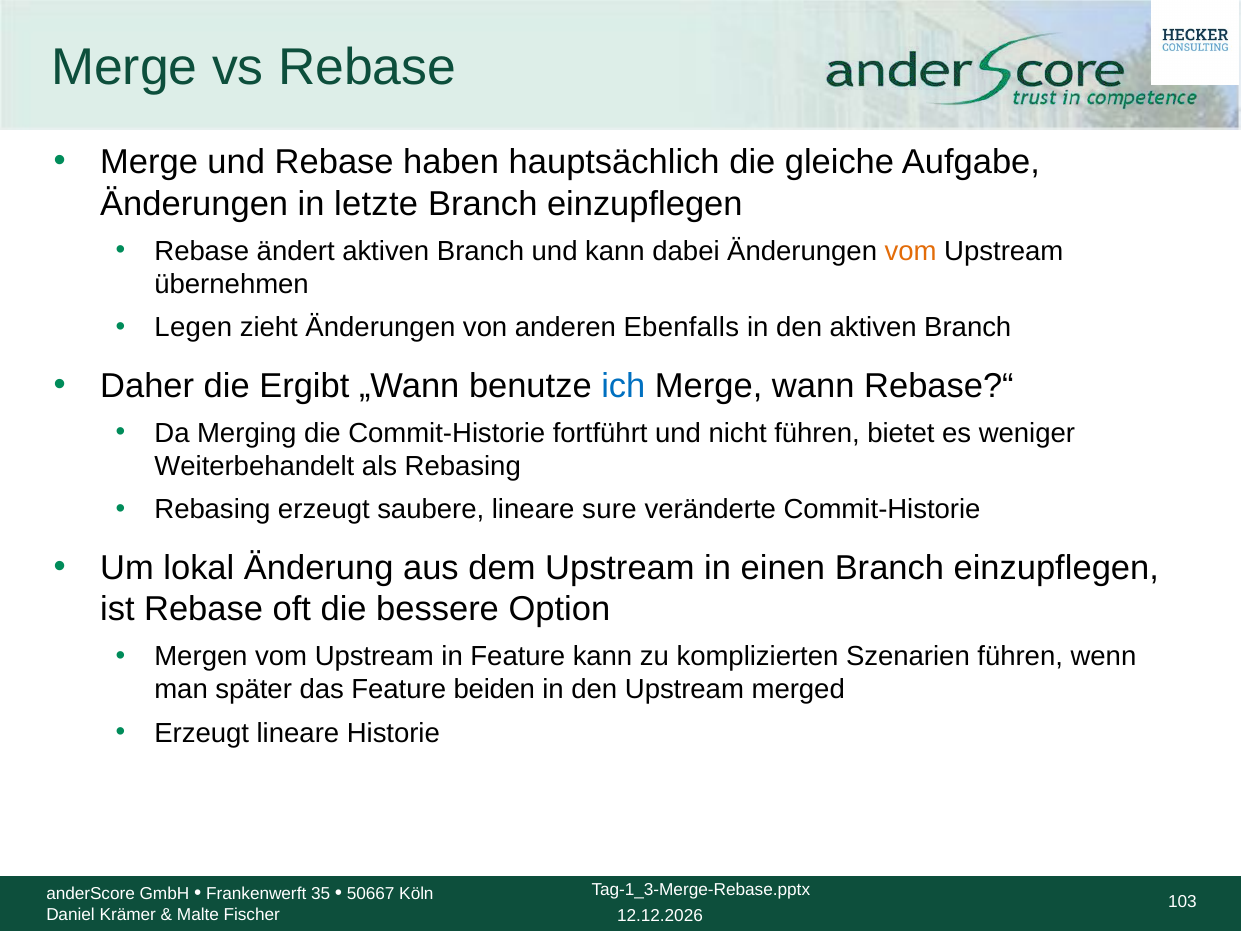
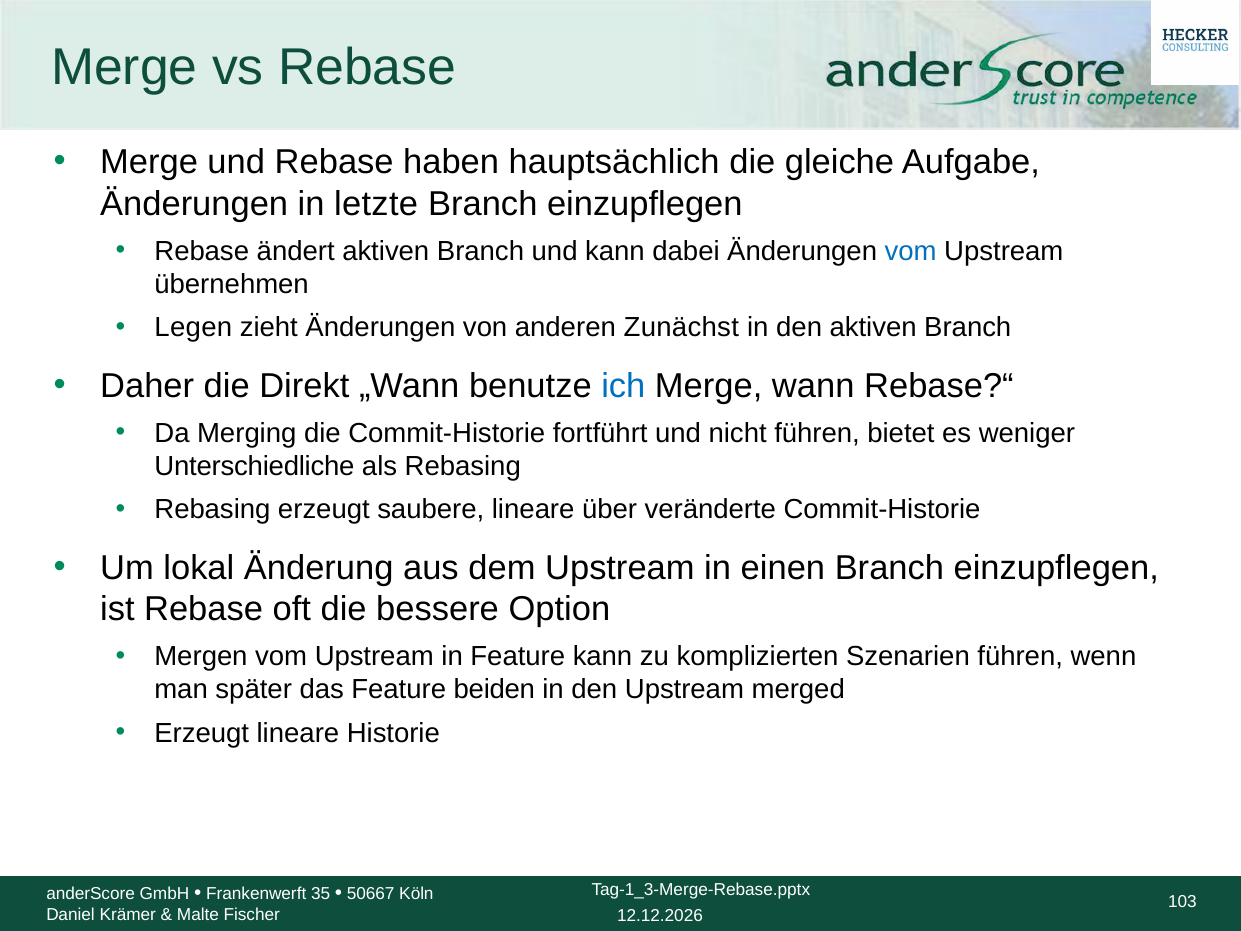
vom colour: orange -> blue (911, 251)
Ebenfalls: Ebenfalls -> Zunächst (681, 327)
Ergibt: Ergibt -> Direkt (304, 386)
Weiterbehandelt: Weiterbehandelt -> Unterschiedliche (255, 466)
sure: sure -> über (610, 509)
